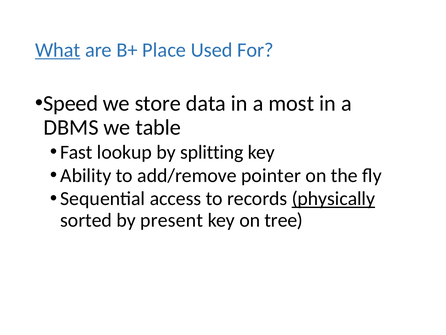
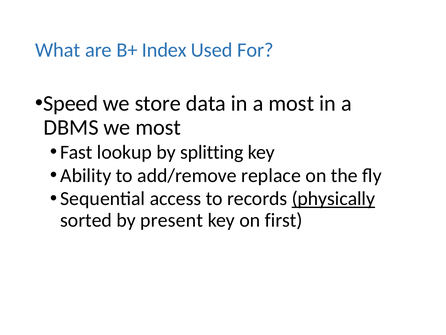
What underline: present -> none (58, 50)
Place: Place -> Index (164, 50)
we table: table -> most (158, 127)
pointer: pointer -> replace (271, 175)
tree: tree -> first (284, 220)
